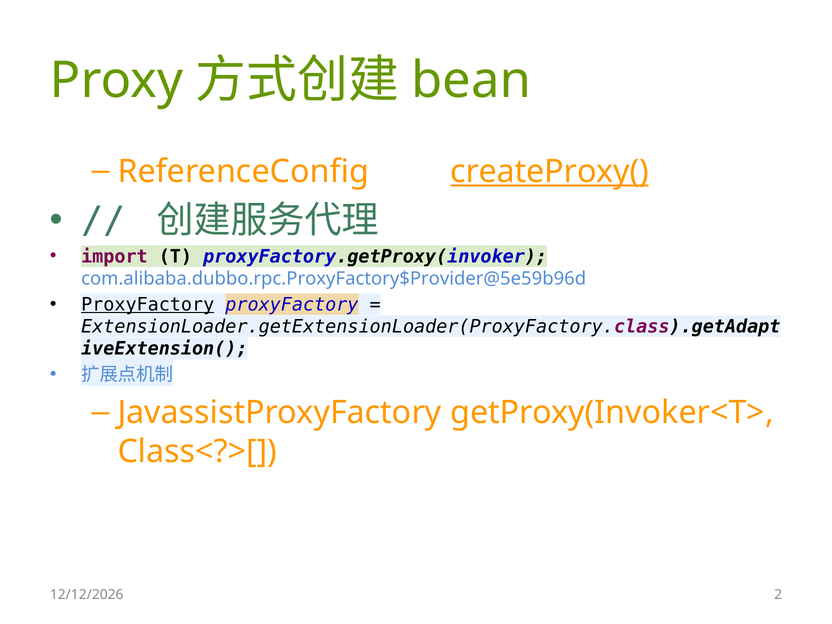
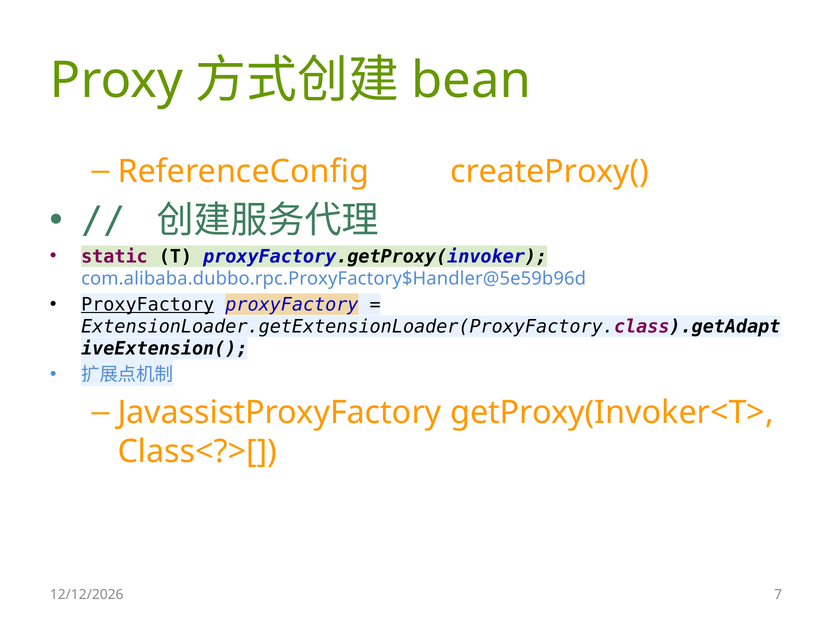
createProxy( underline: present -> none (550, 171)
import: import -> static (114, 256)
com.alibaba.dubbo.rpc.ProxyFactory$Provider@5e59b96d: com.alibaba.dubbo.rpc.ProxyFactory$Provider@5e59b96d -> com.alibaba.dubbo.rpc.ProxyFactory$Handler@5e59b96d (334, 279)
2: 2 -> 7 (778, 595)
